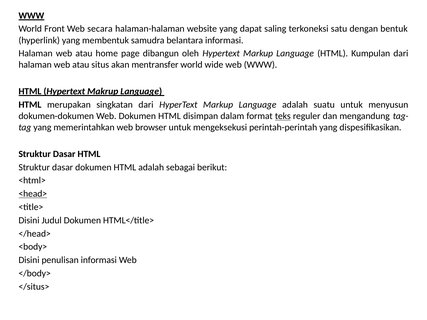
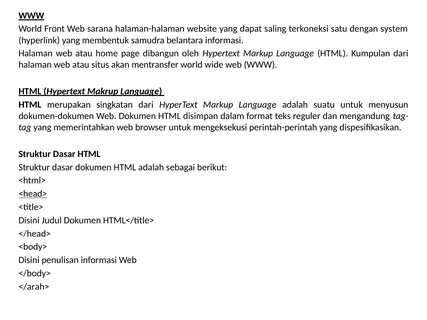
secara: secara -> sarana (100, 29)
bentuk: bentuk -> system (394, 29)
teks underline: present -> none (283, 116)
</situs>: </situs> -> </arah> (34, 287)
